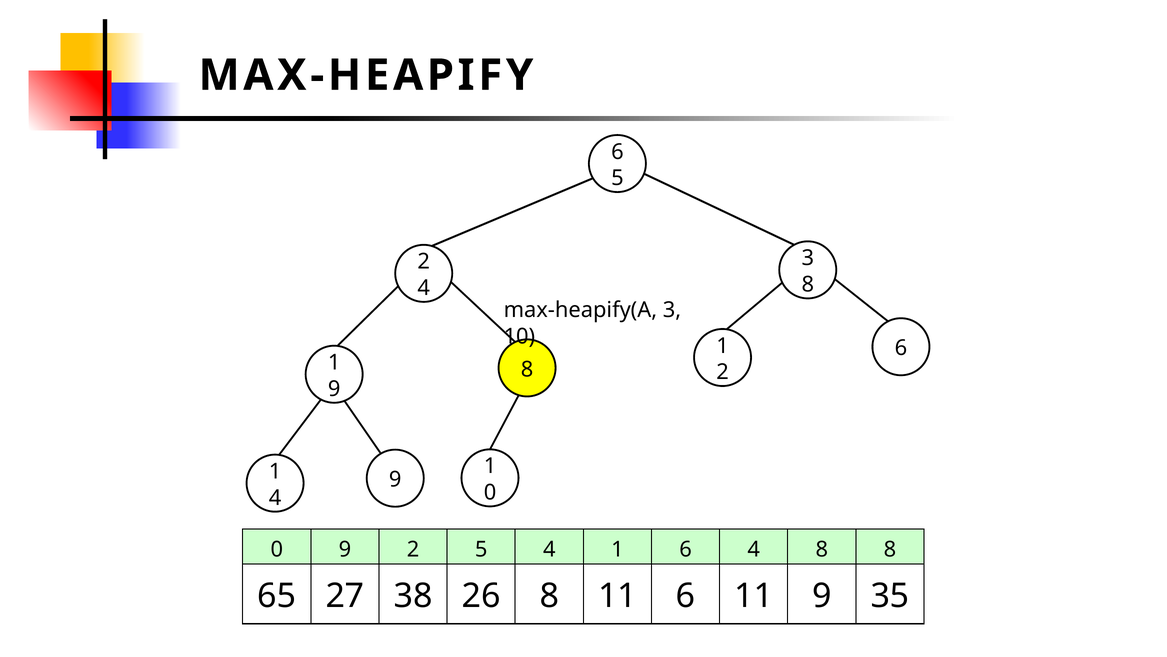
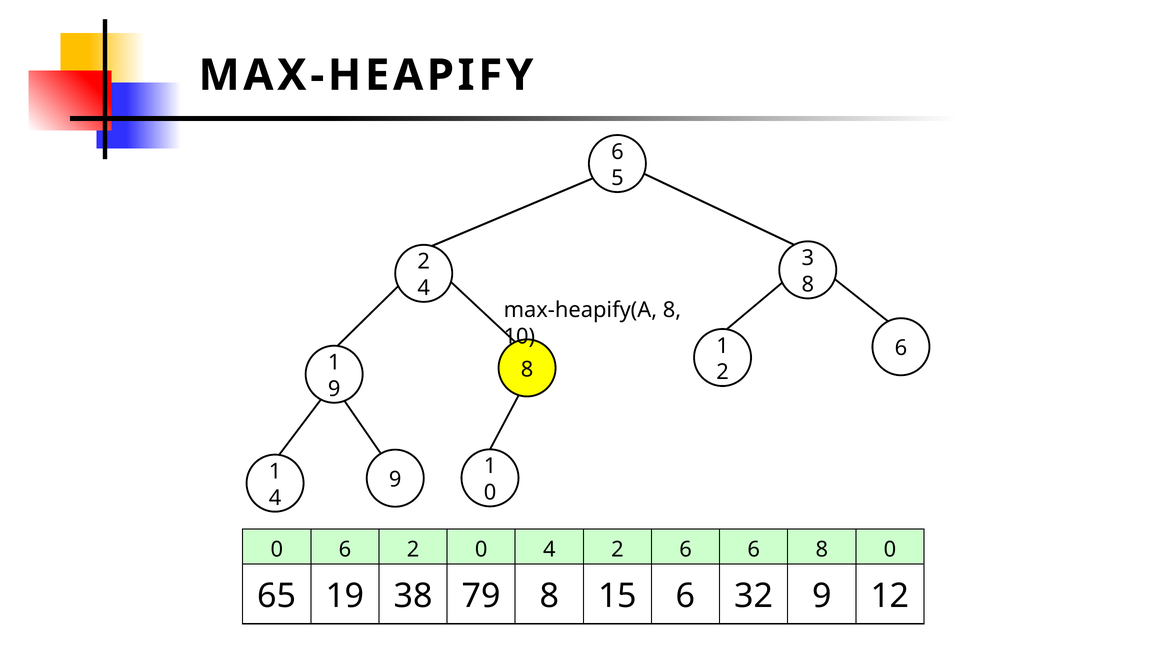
max-heapify(A 3: 3 -> 8 (672, 310)
9: 9 -> 6 (345, 549)
2 5: 5 -> 0 (481, 549)
1: 1 -> 2 (617, 549)
6 4: 4 -> 6 (754, 549)
8 8: 8 -> 0 (890, 549)
27: 27 -> 19 (345, 595)
26: 26 -> 79 (481, 595)
8 11: 11 -> 15 (617, 595)
6 11: 11 -> 32 (754, 595)
35: 35 -> 12 (890, 595)
